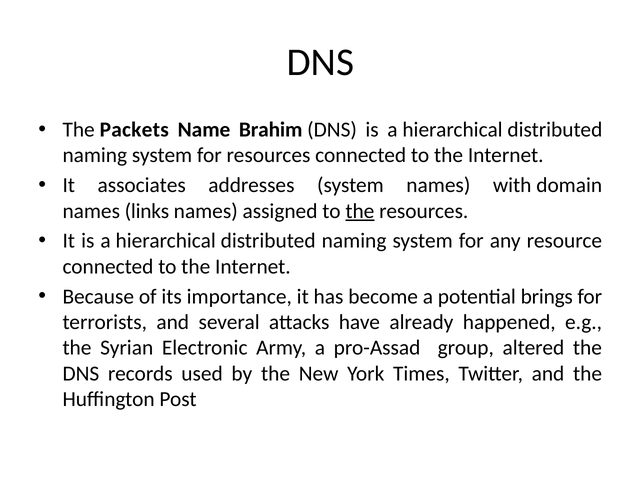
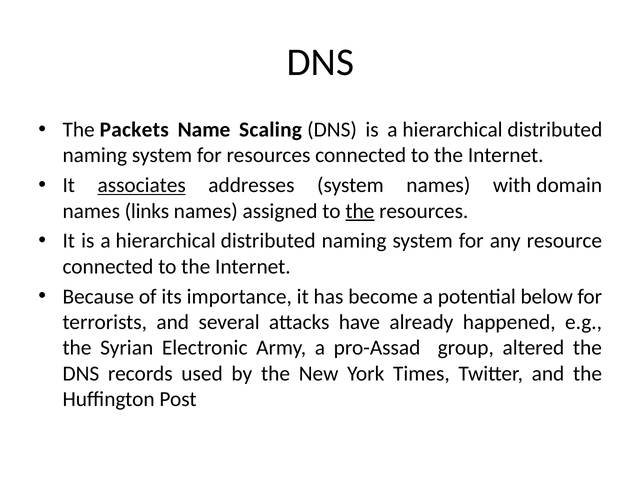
Brahim: Brahim -> Scaling (271, 130)
associates underline: none -> present (142, 185)
brings: brings -> below (547, 296)
